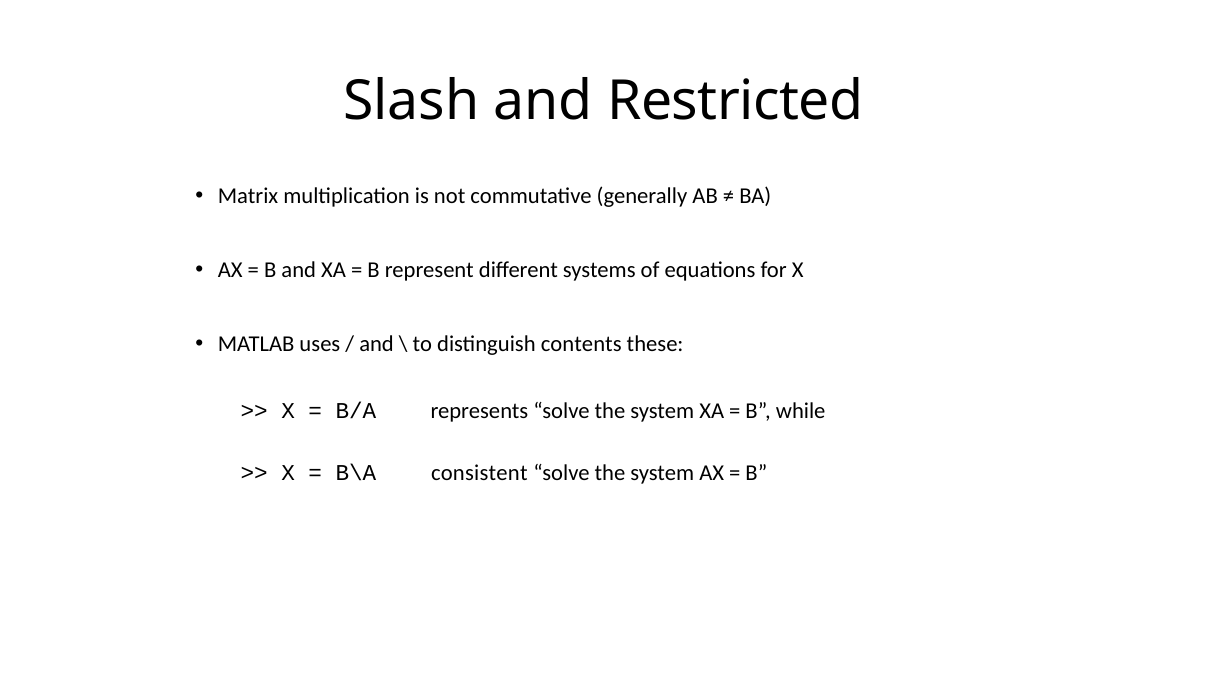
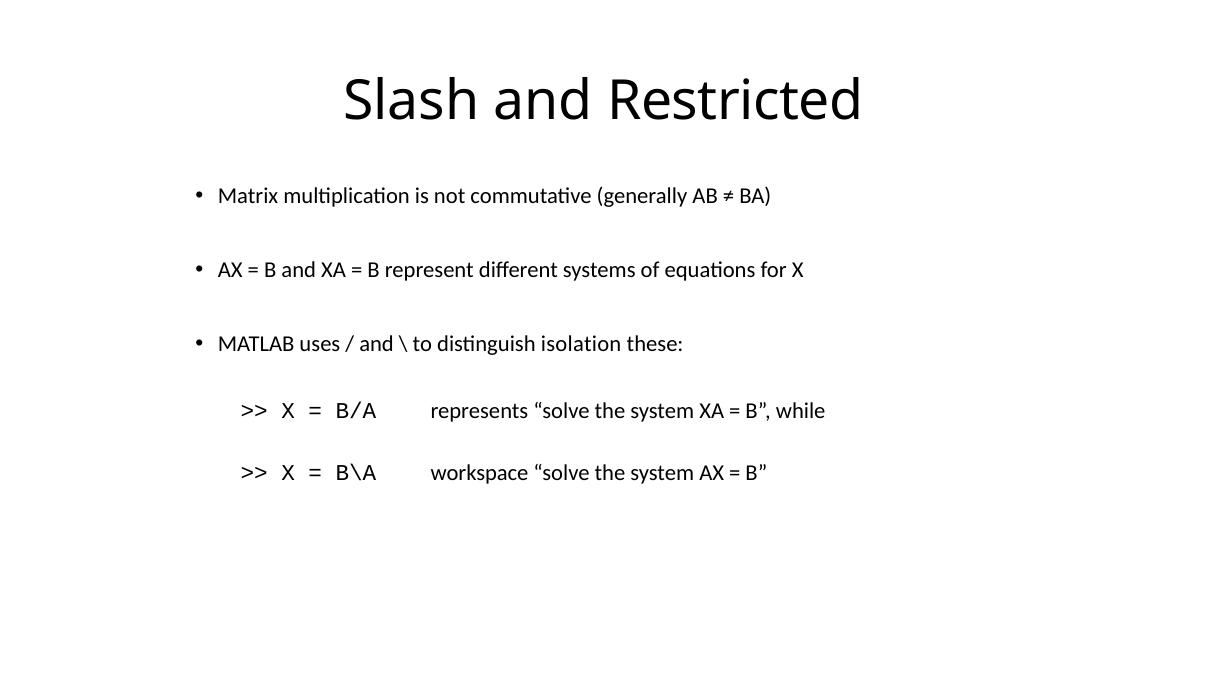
contents: contents -> isolation (581, 344)
consistent: consistent -> workspace (479, 473)
